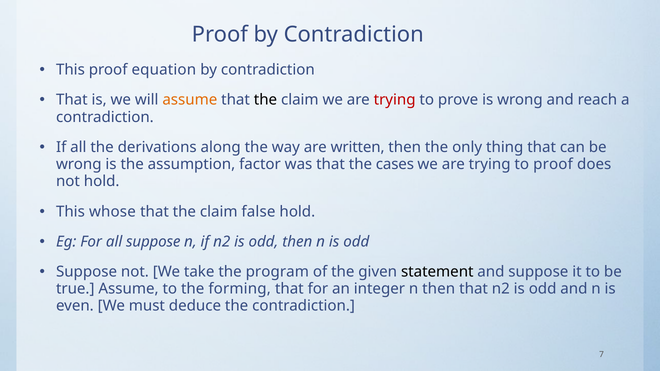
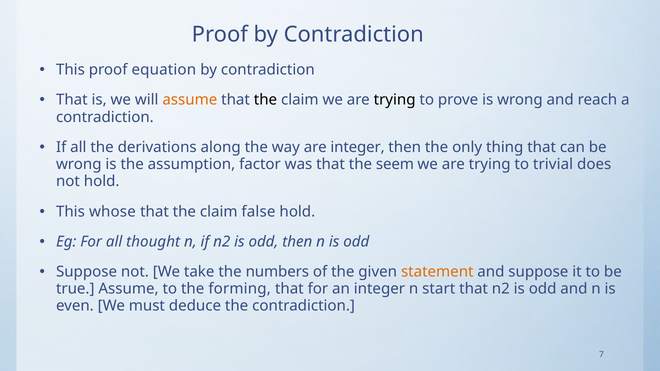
trying colour: red -> black (395, 100)
are written: written -> integer (358, 147)
cases: cases -> seem (395, 164)
to proof: proof -> trivial (553, 164)
all suppose: suppose -> thought (153, 242)
program: program -> numbers (277, 272)
statement colour: black -> orange (437, 272)
n then: then -> start (439, 289)
